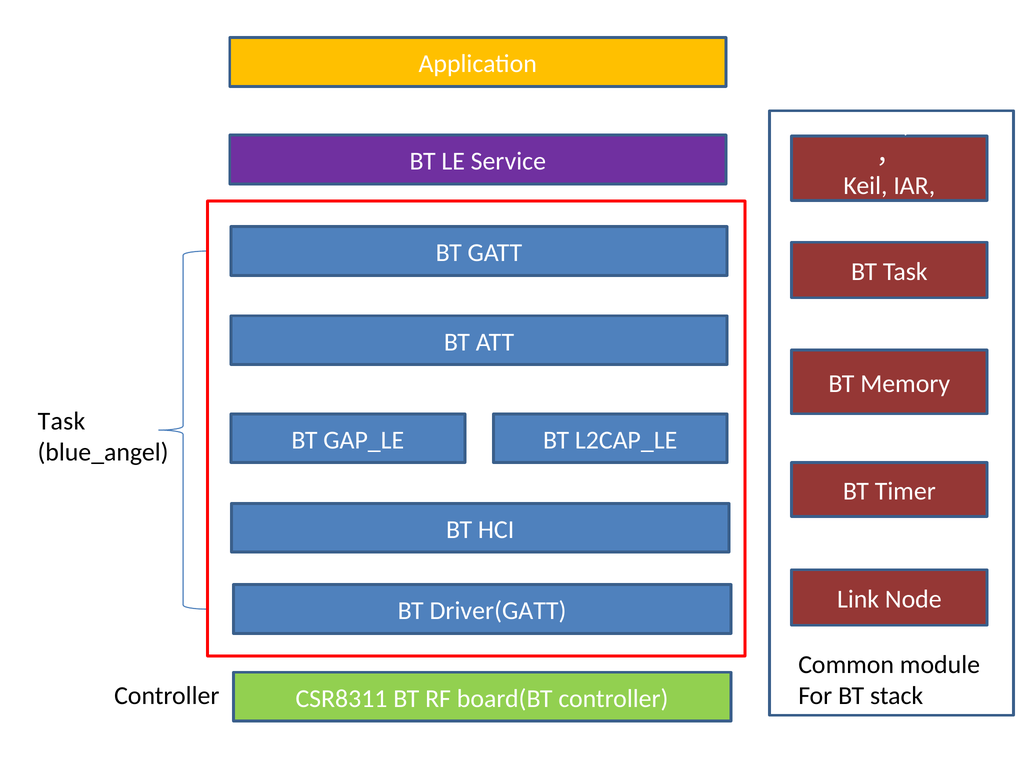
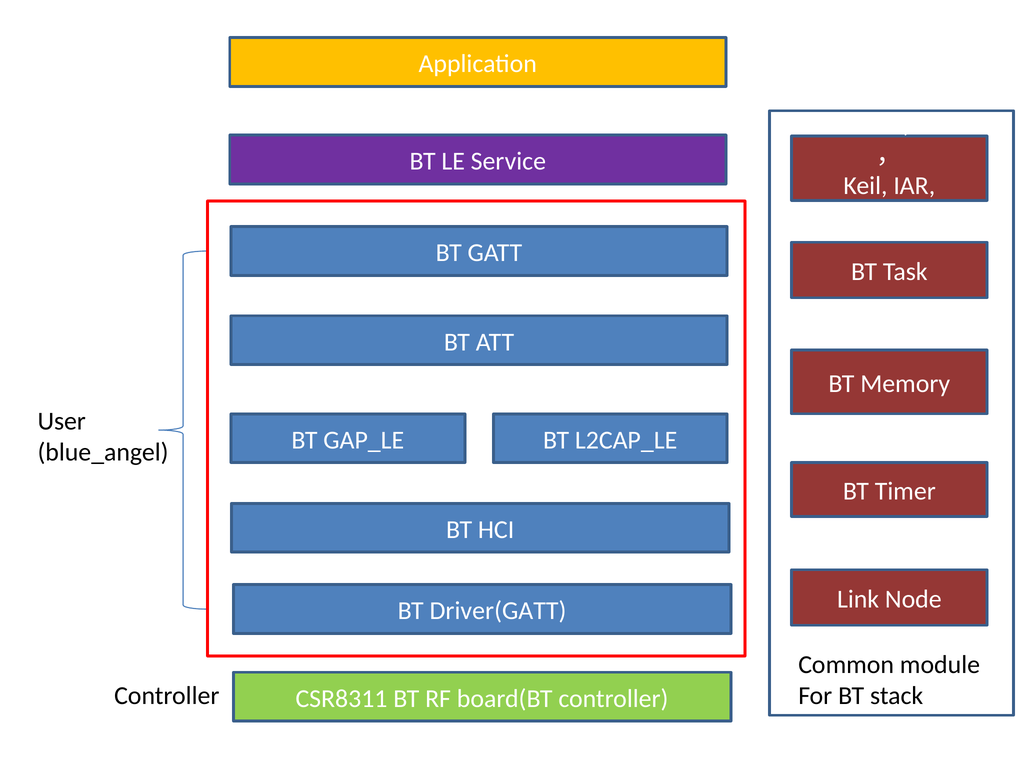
Task: Task -> User (62, 422)
